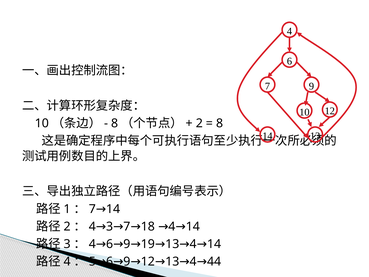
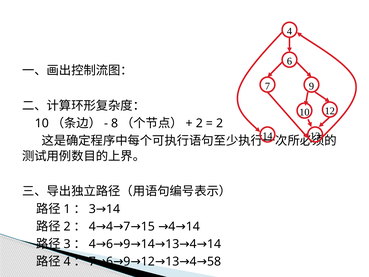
8: 8 -> 2 (220, 123)
7: 7 -> 3 (92, 209)
4 3: 3 -> 4 (110, 226)
18: 18 -> 15 (148, 226)
9 19: 19 -> 14 (148, 244)
5: 5 -> 7 (92, 261)
44: 44 -> 58 (214, 261)
